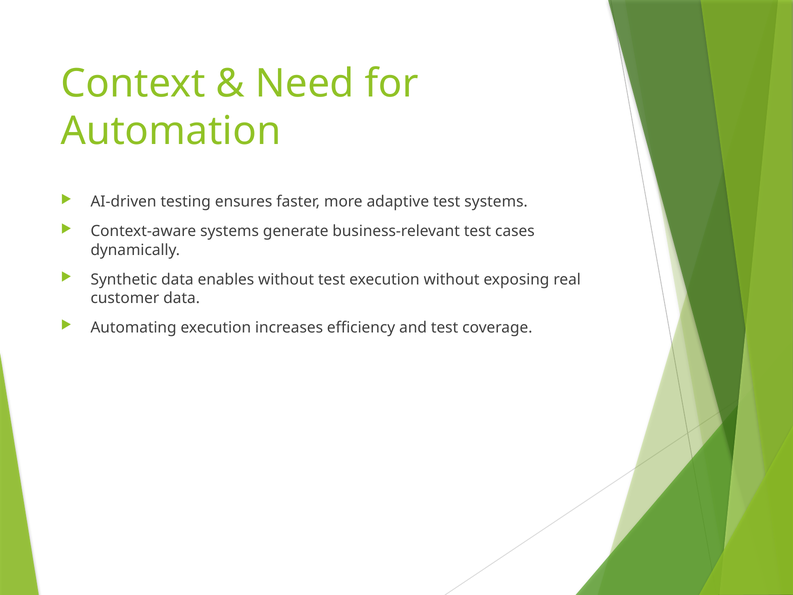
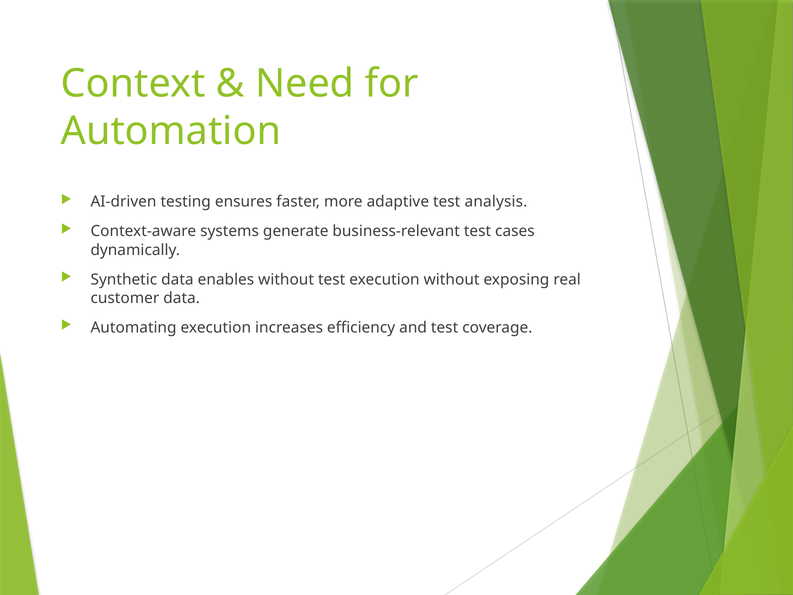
test systems: systems -> analysis (496, 202)
